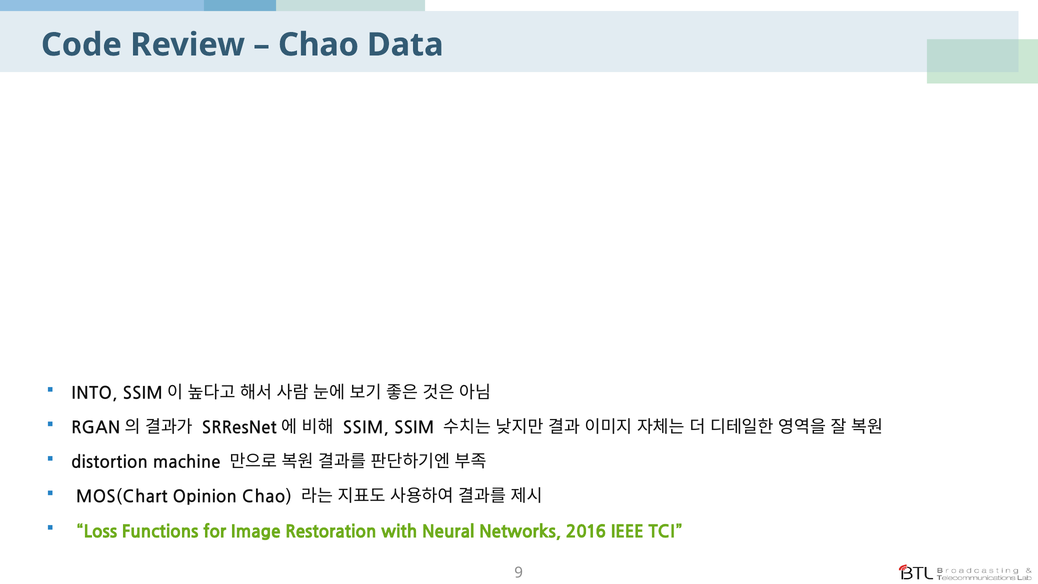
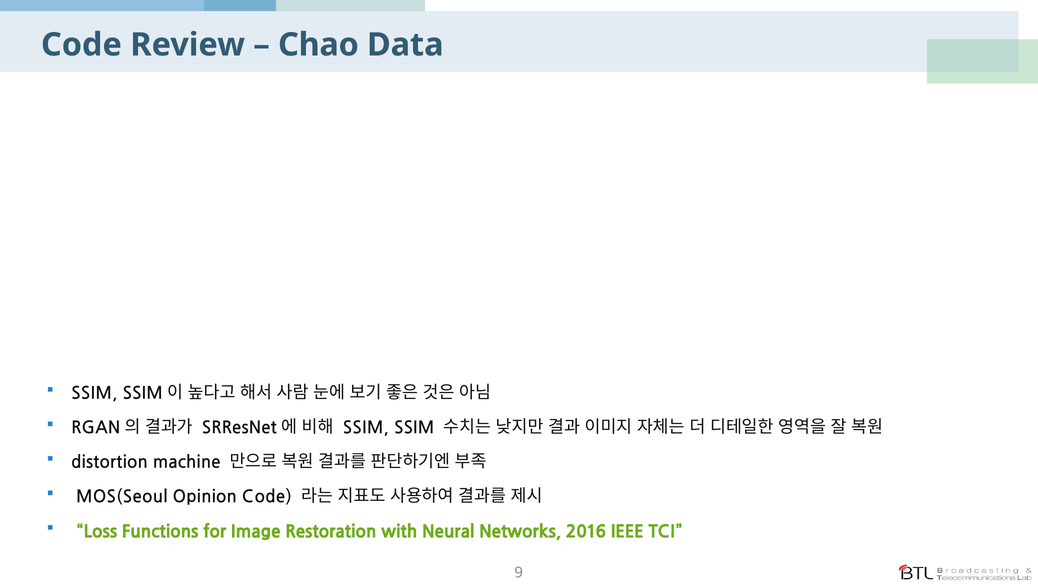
INTO: INTO -> SSIM (94, 393)
MOS(Chart: MOS(Chart -> MOS(Seoul (122, 496)
Opinion Chao: Chao -> Code (267, 496)
